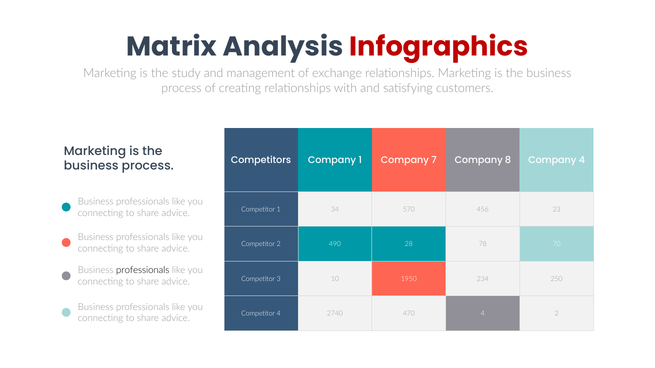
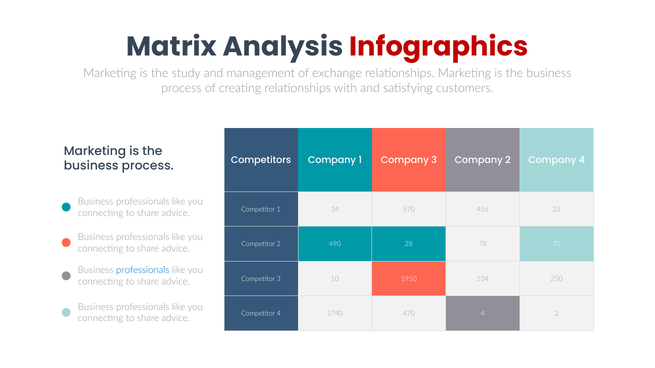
Company 7: 7 -> 3 (434, 160)
Company 8: 8 -> 2 (508, 160)
professionals colour: black -> blue (143, 271)
